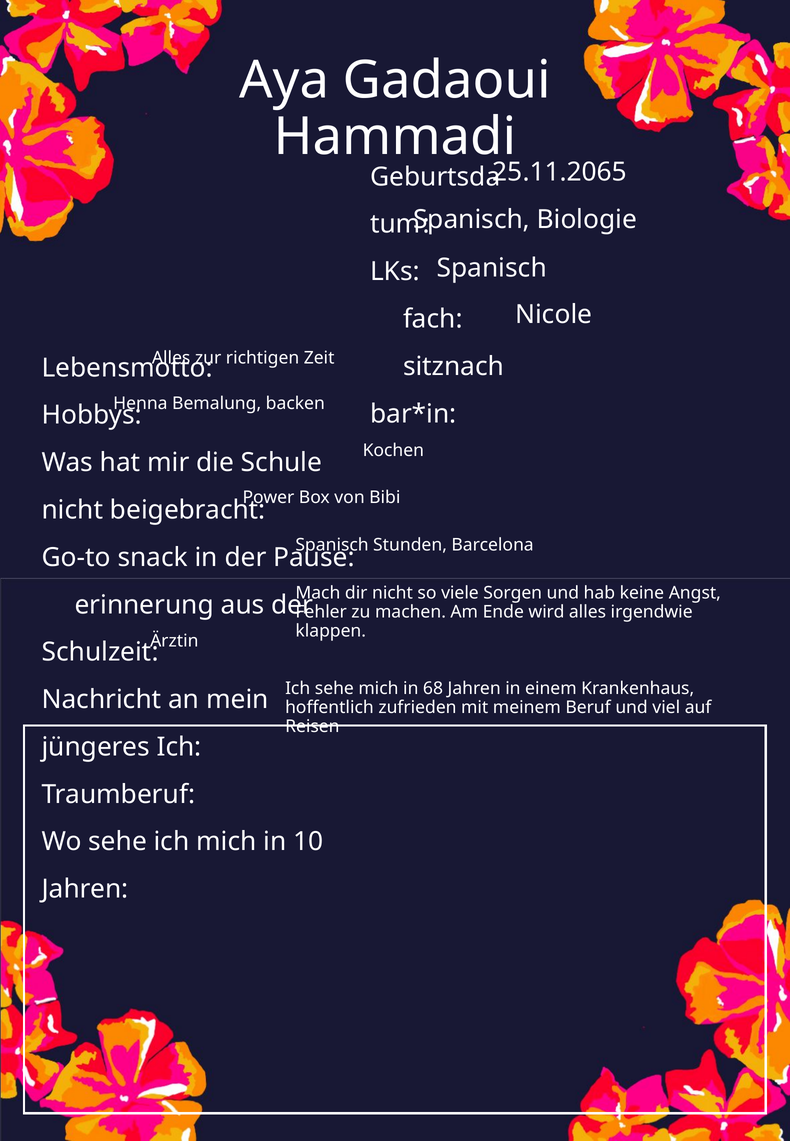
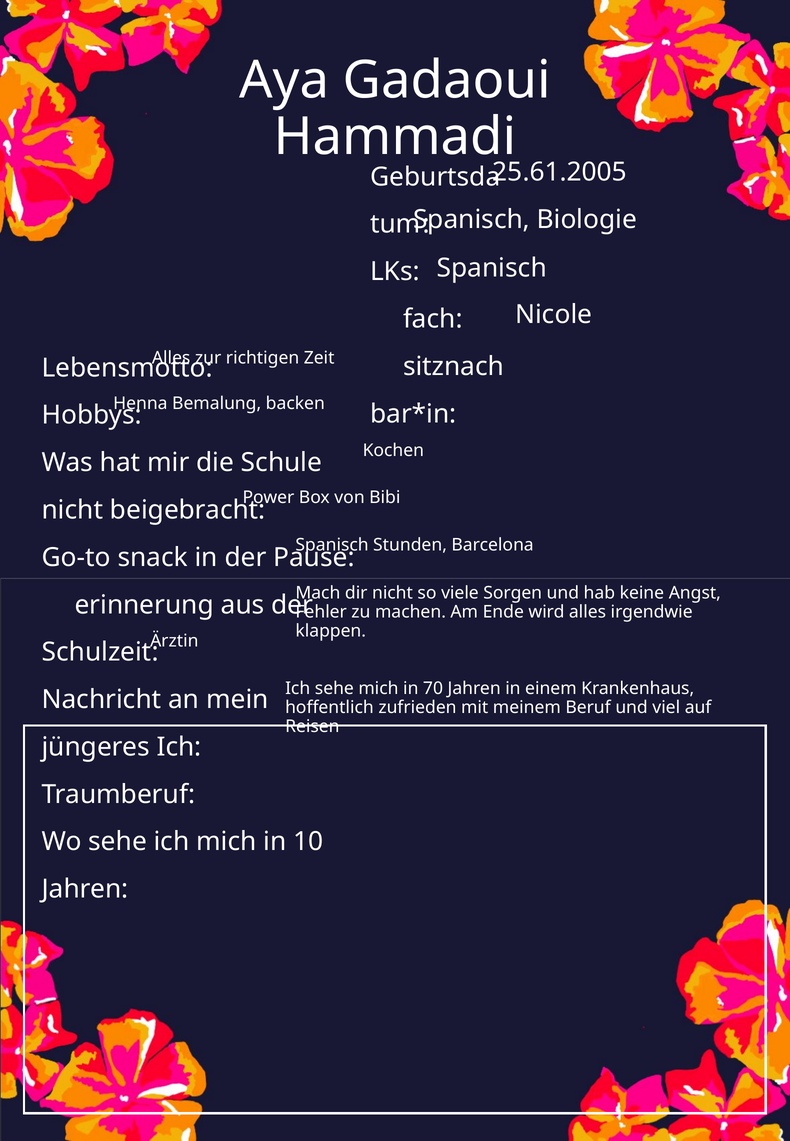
25.11.2065: 25.11.2065 -> 25.61.2005 (560, 172)
68: 68 -> 70 (433, 689)
